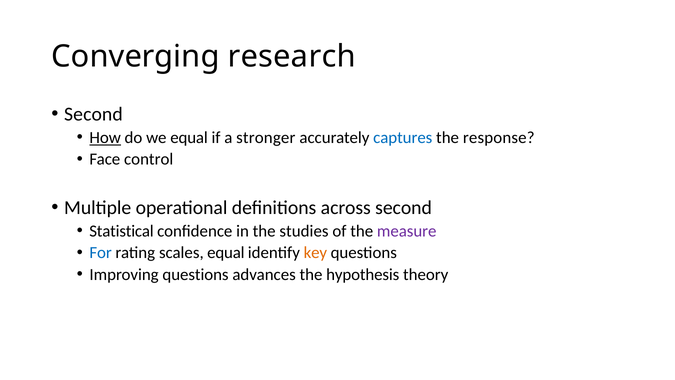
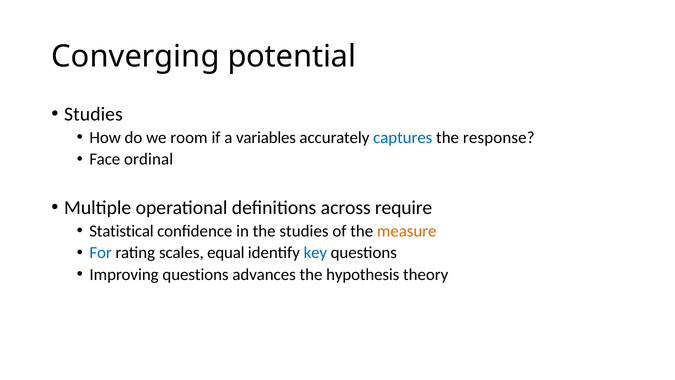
research: research -> potential (292, 57)
Second: Second -> Studies (93, 114)
How underline: present -> none (105, 137)
we equal: equal -> room (189, 137)
stronger: stronger -> variables (266, 137)
control: control -> ordinal (149, 159)
across second: second -> require (404, 208)
measure colour: purple -> orange (407, 231)
key colour: orange -> blue (315, 253)
